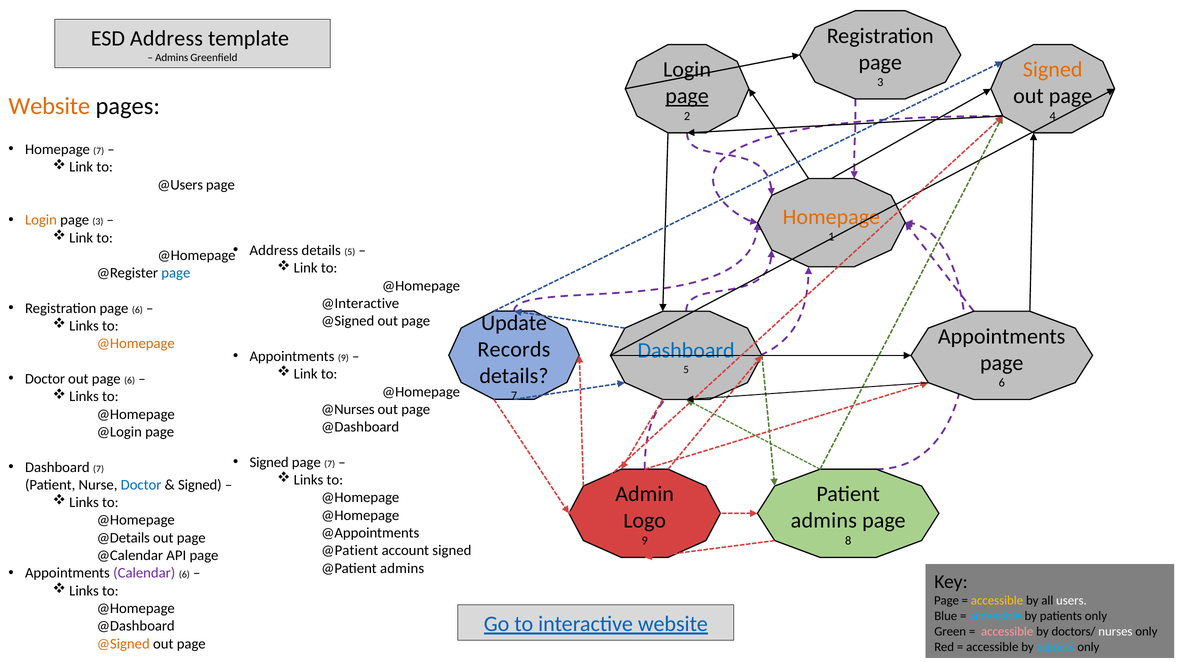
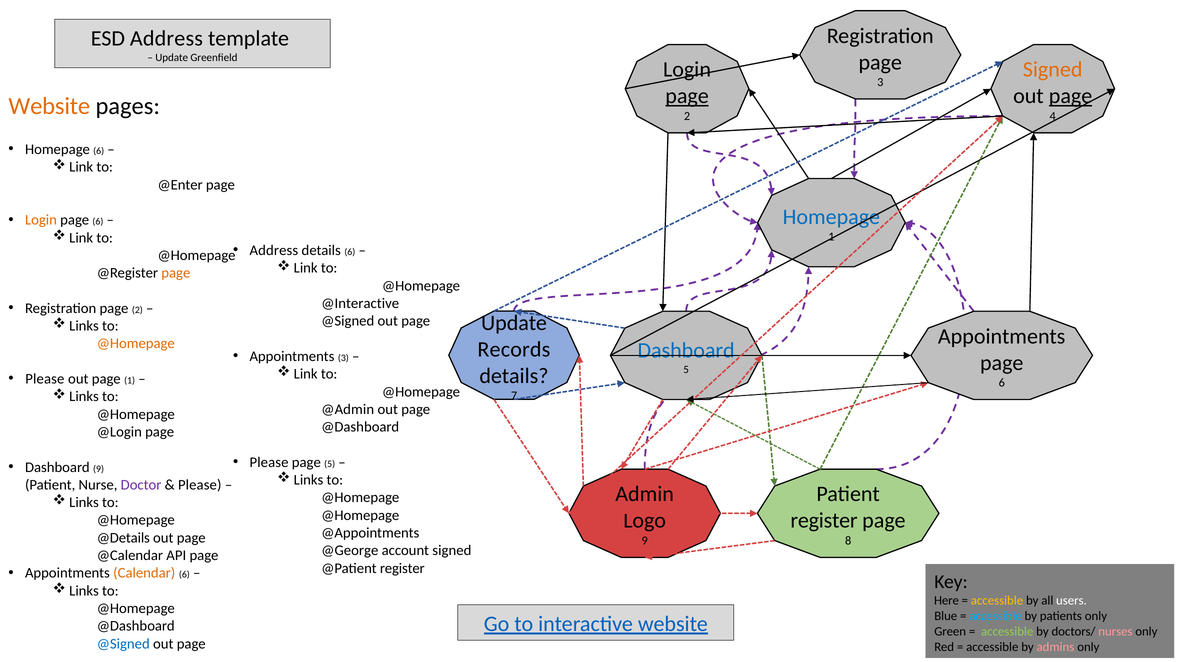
Admins: Admins -> Update (172, 57)
page underline: none -> present (1071, 96)
Homepage 7: 7 -> 6 (99, 151)
@Users: @Users -> @Enter (180, 185)
Homepage colour: orange -> blue (831, 217)
3: 3 -> 6 (98, 222)
details 5: 5 -> 6 (350, 252)
page colour: blue -> orange (176, 273)
Registration page 6: 6 -> 2 (137, 310)
Appointments 9: 9 -> 3 (343, 358)
Doctor: Doctor -> Please (45, 379)
out page 6: 6 -> 1 (130, 381)
@Nurses: @Nurses -> @Admin (348, 410)
Signed: Signed -> Please (269, 463)
page 7: 7 -> 5 (330, 464)
Dashboard 7: 7 -> 9 (99, 469)
Doctor colour: blue -> purple (141, 485)
Signed: Signed -> Please (200, 485)
admins: admins -> register (824, 521)
@Patient: @Patient -> @George (350, 551)
@Patient admins: admins -> register (402, 569)
Calendar colour: purple -> orange (144, 574)
Page: Page -> Here (947, 601)
accessible colour: pink -> light green (1007, 632)
nurses colour: white -> pink (1115, 632)
@Signed colour: orange -> blue (123, 644)
admins colour: light blue -> pink (1055, 647)
